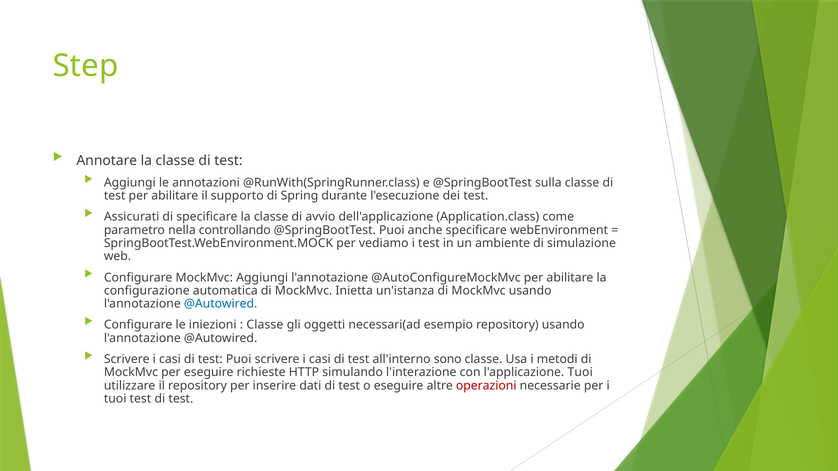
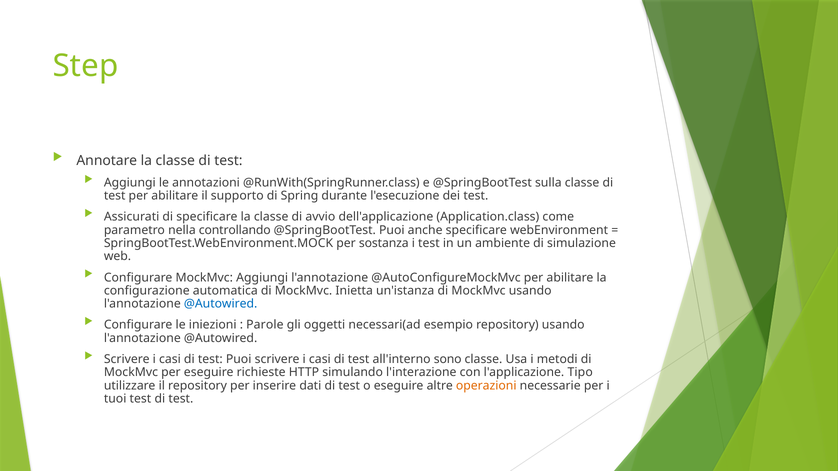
vediamo: vediamo -> sostanza (384, 243)
Classe: Classe -> Parole (265, 325)
l'applicazione Tuoi: Tuoi -> Tipo (580, 373)
operazioni colour: red -> orange (486, 386)
